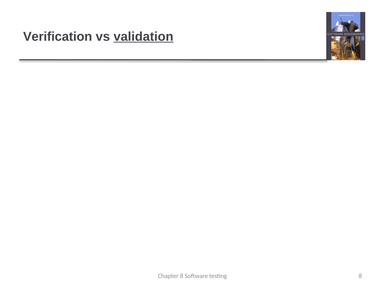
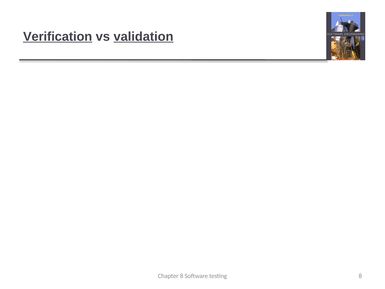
Verification underline: none -> present (58, 37)
